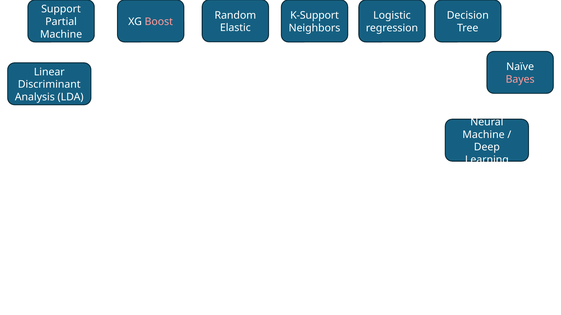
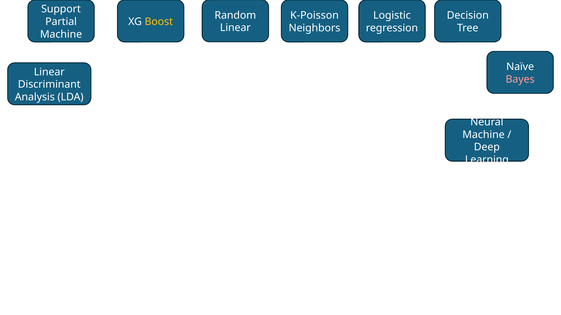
K-Support: K-Support -> K-Poisson (314, 15)
Boost colour: pink -> yellow (159, 22)
Elastic: Elastic -> Linear (235, 28)
